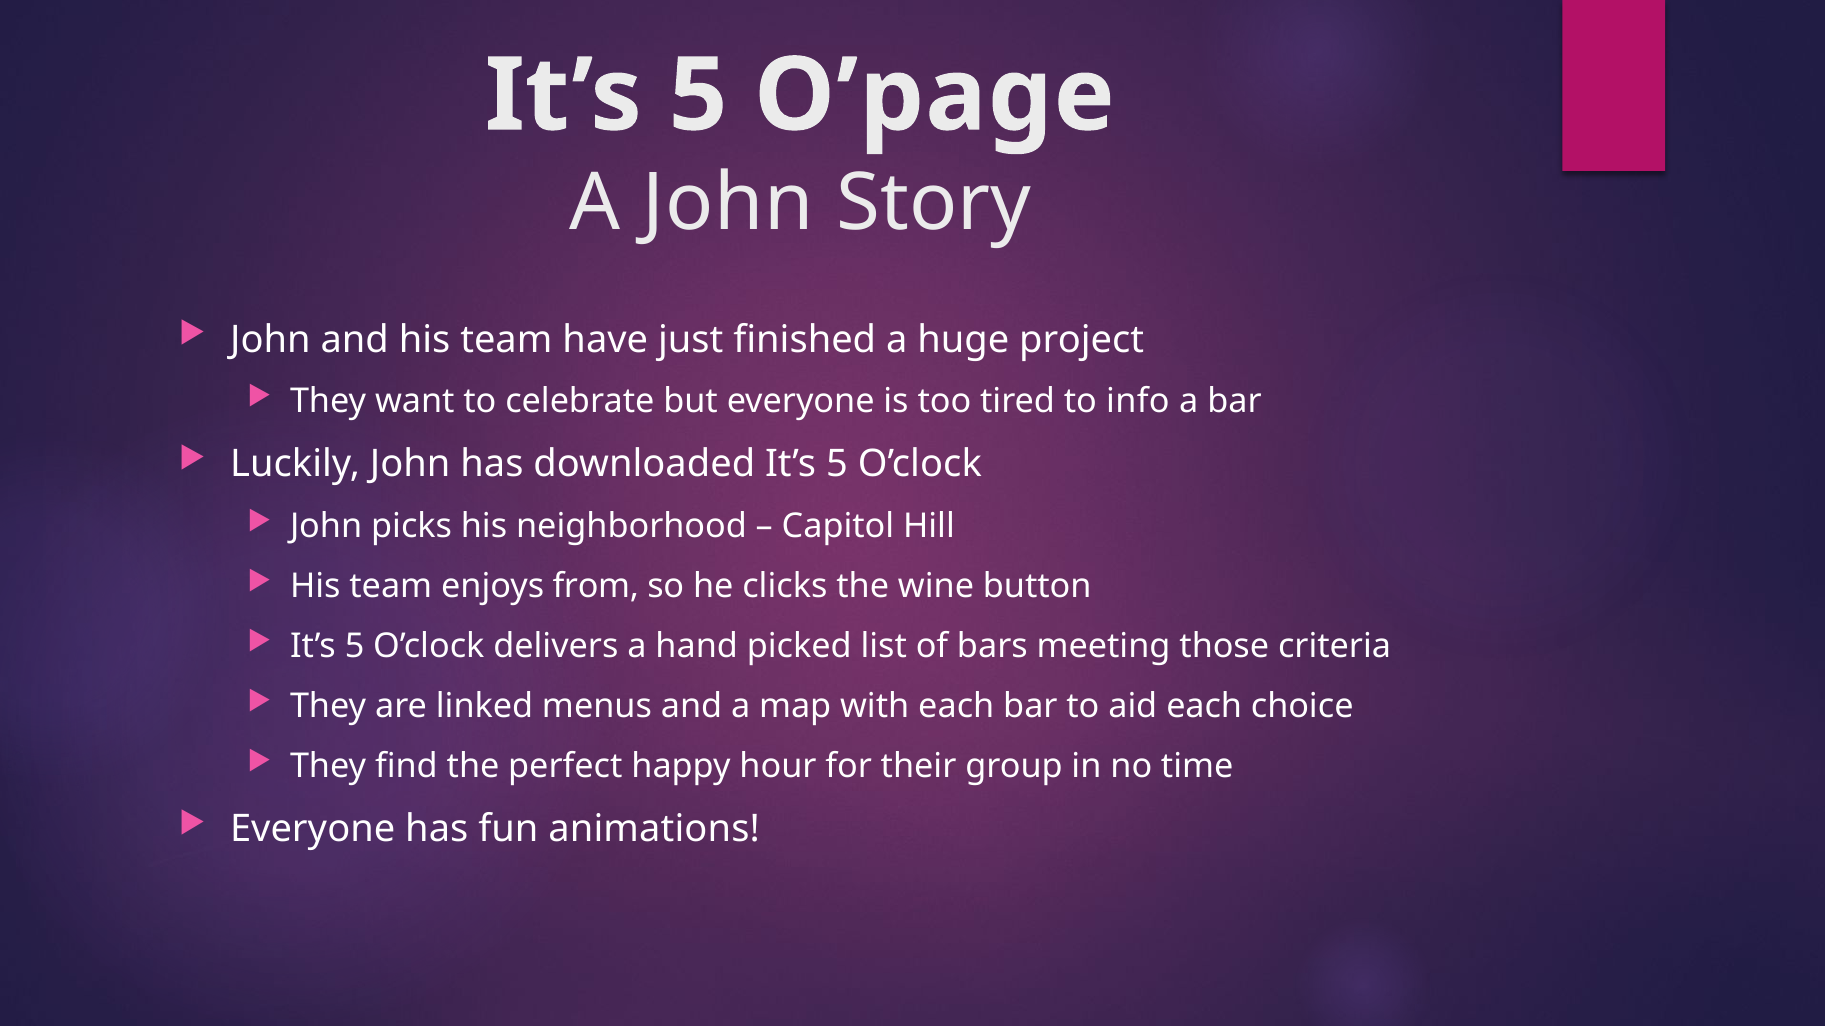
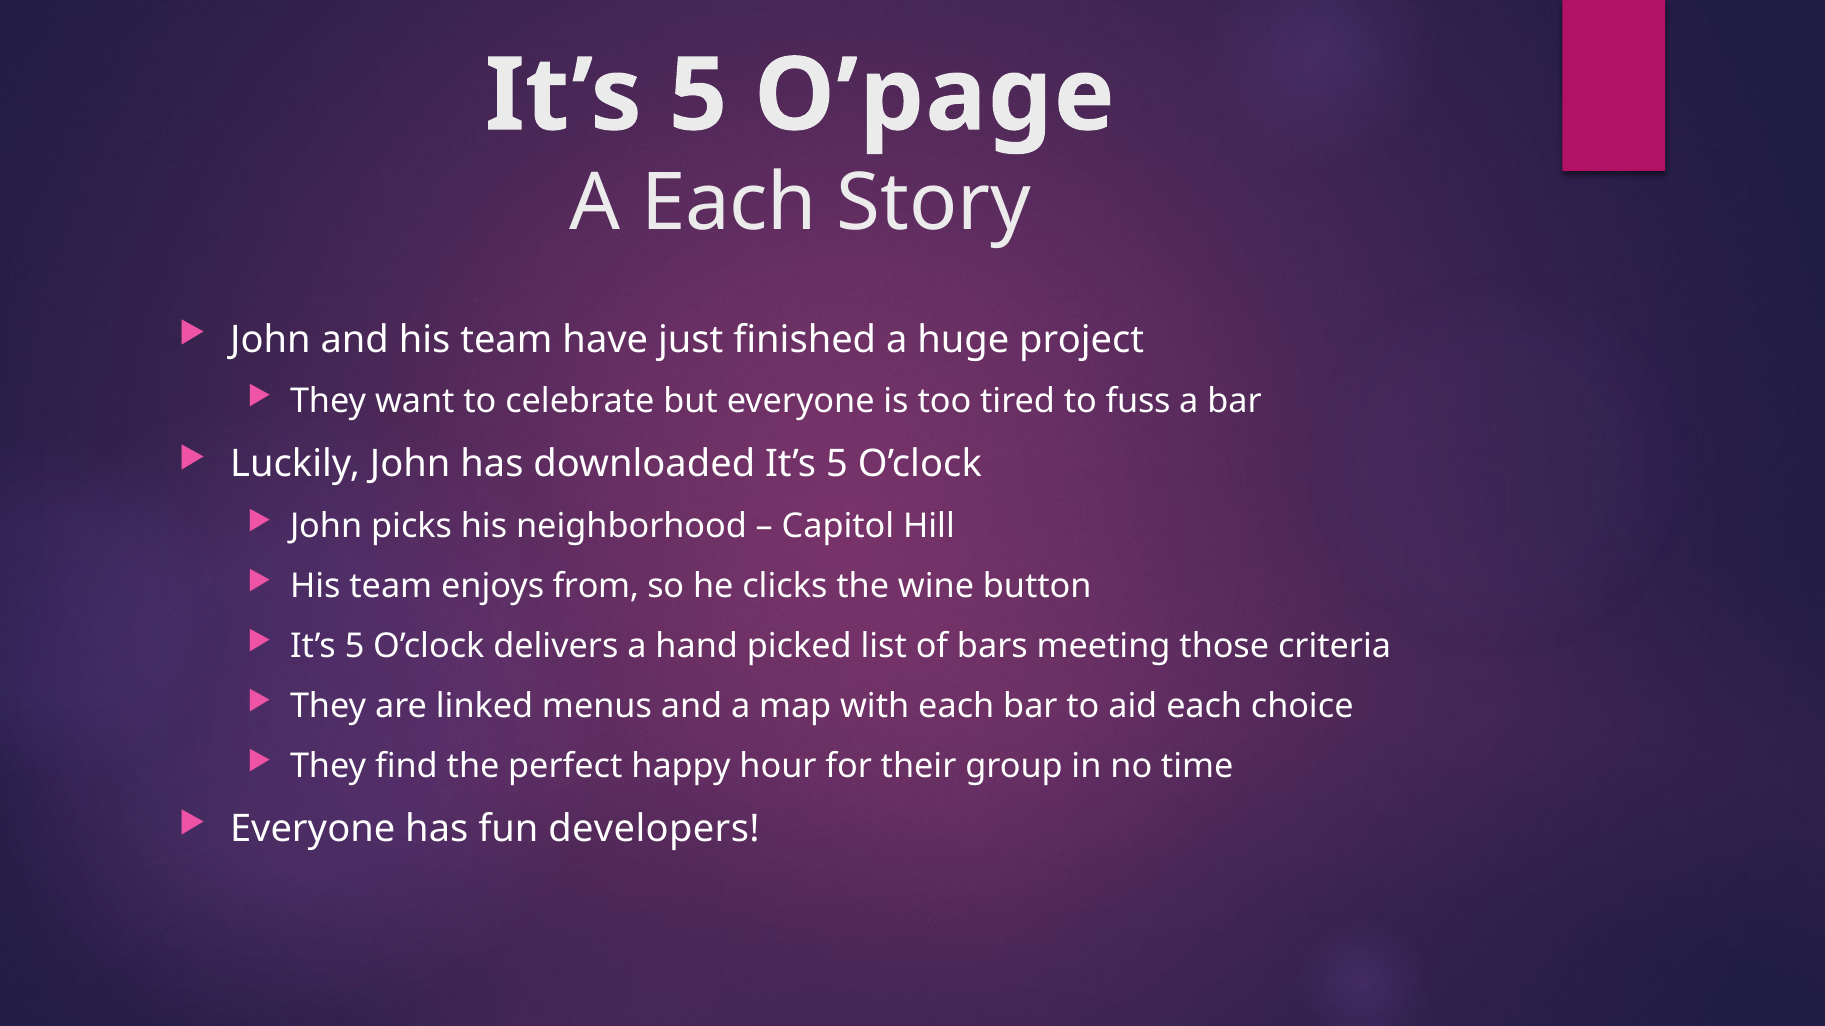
A John: John -> Each (729, 204)
info: info -> fuss (1138, 402)
animations: animations -> developers (654, 829)
